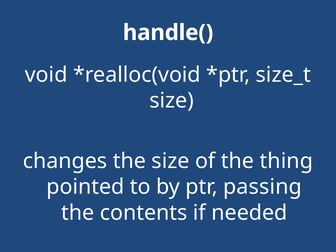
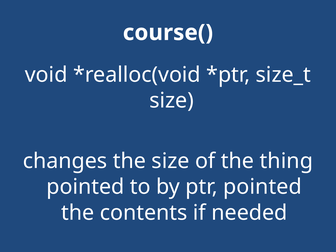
handle(: handle( -> course( (168, 33)
ptr passing: passing -> pointed (263, 187)
